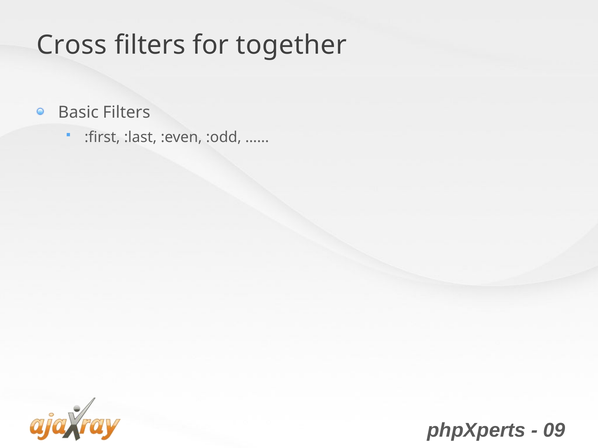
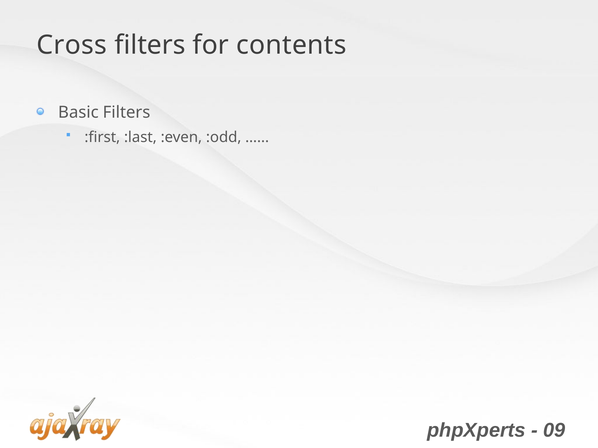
together: together -> contents (291, 45)
